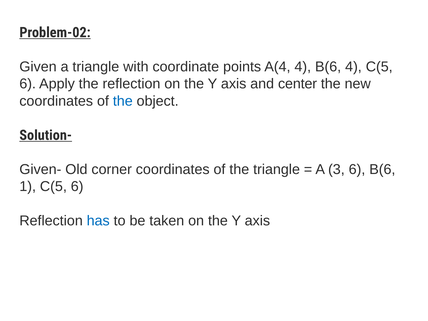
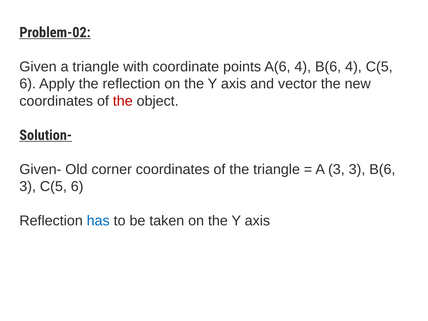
A(4: A(4 -> A(6 (277, 67)
center: center -> vector (297, 84)
the colour: blue -> red (123, 101)
3 6: 6 -> 3 (357, 169)
1: 1 -> 3 (28, 187)
